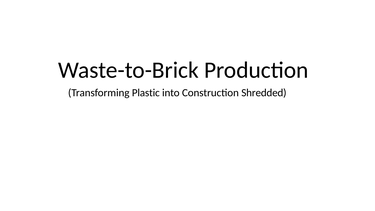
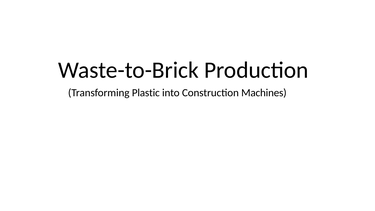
Shredded: Shredded -> Machines (264, 93)
